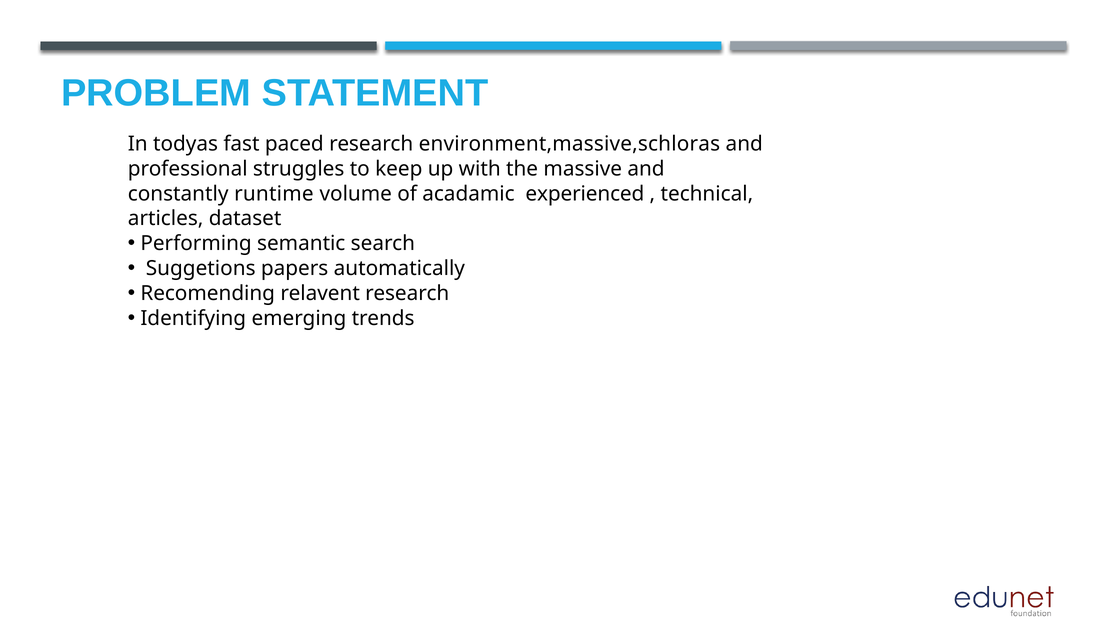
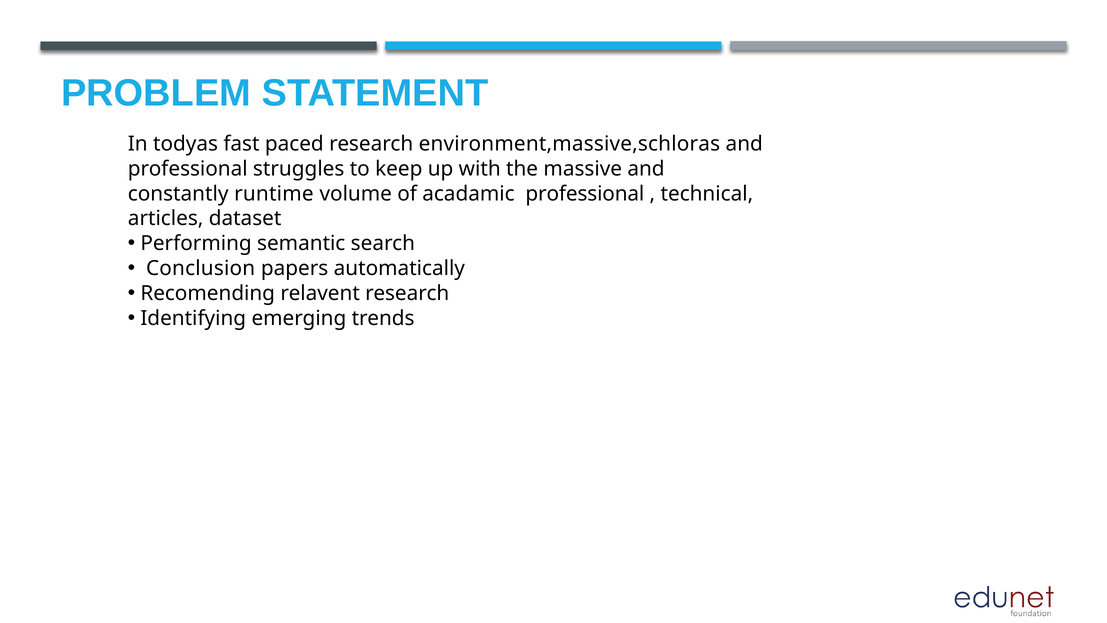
acadamic experienced: experienced -> professional (585, 194)
Suggetions: Suggetions -> Conclusion (201, 268)
